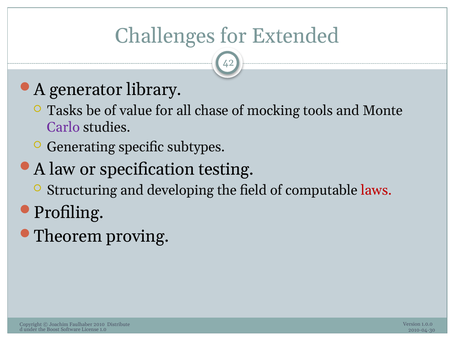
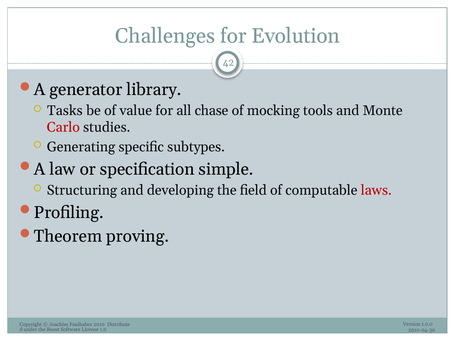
Extended: Extended -> Evolution (296, 36)
Carlo colour: purple -> red (63, 127)
testing: testing -> simple (226, 169)
